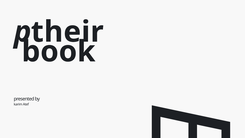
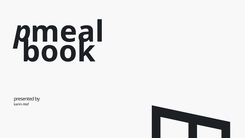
their: their -> meal (67, 32)
